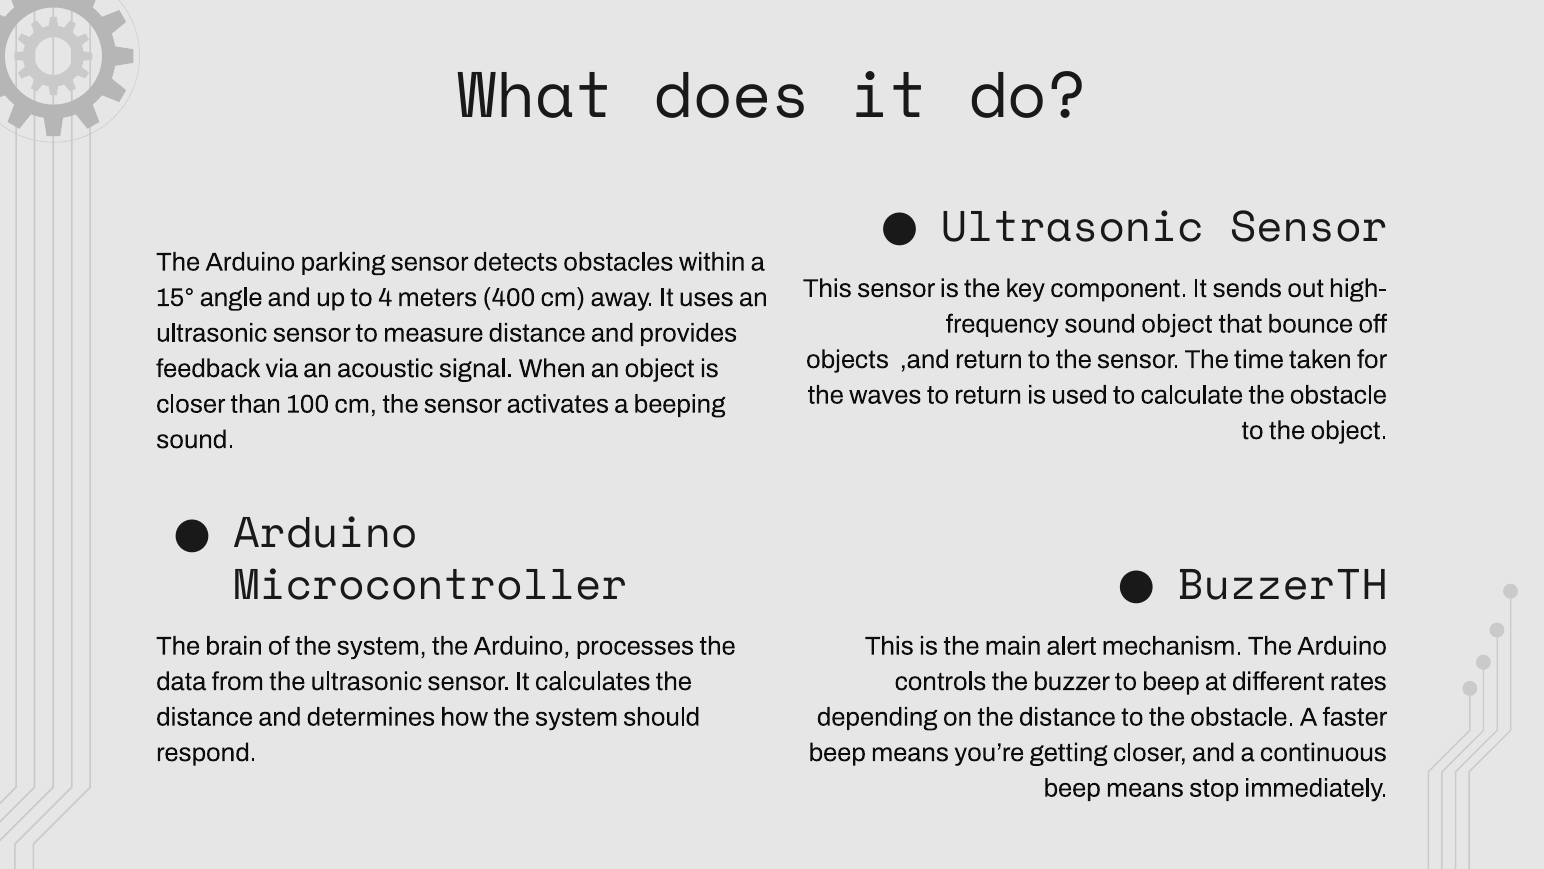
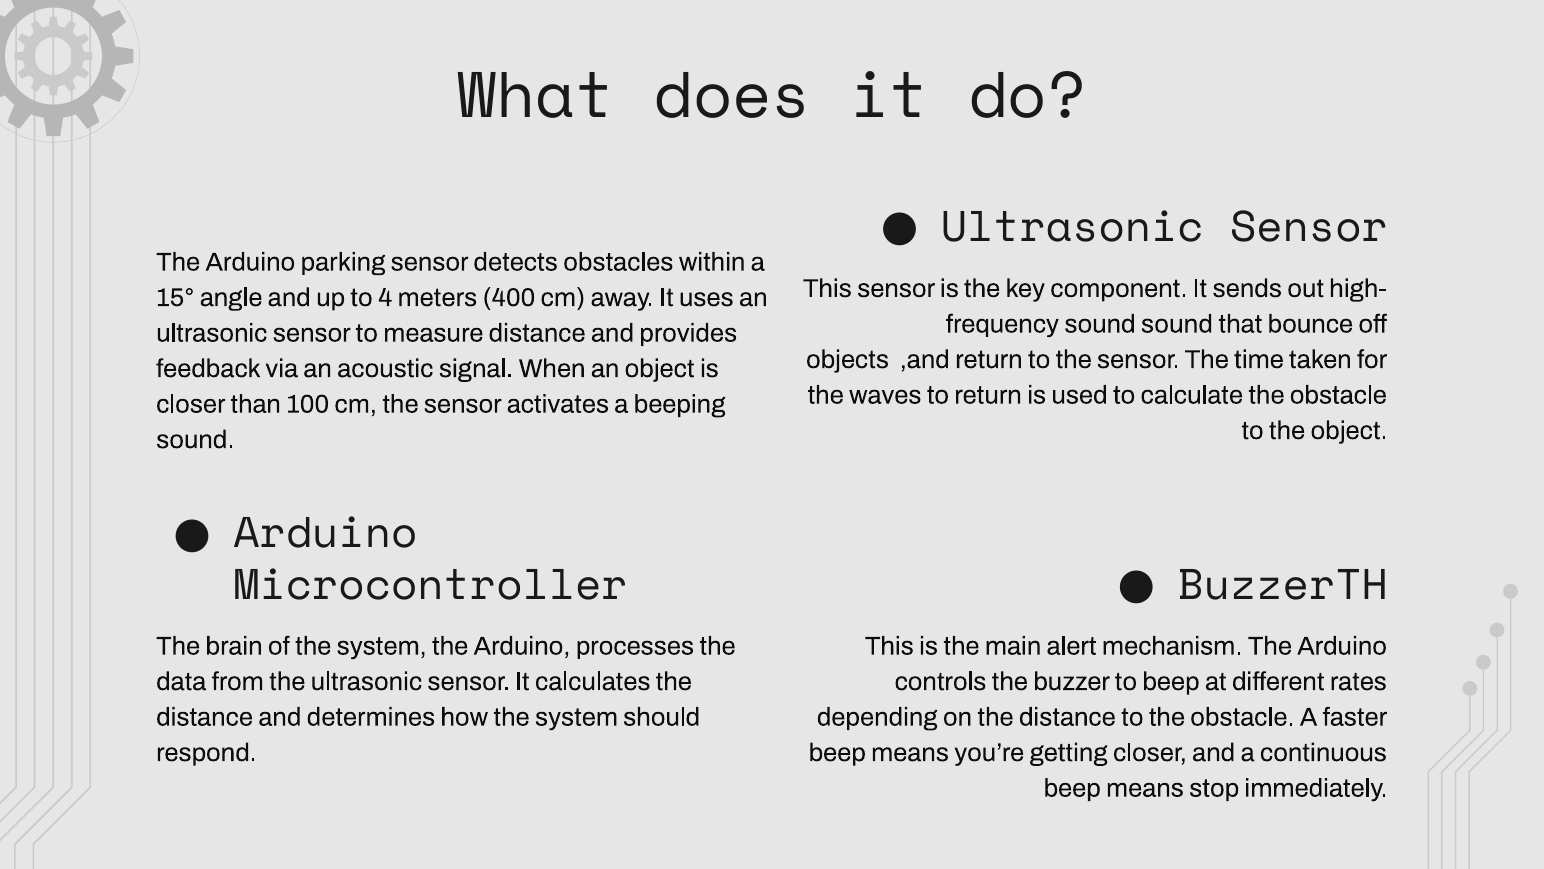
sound object: object -> sound (1177, 324)
